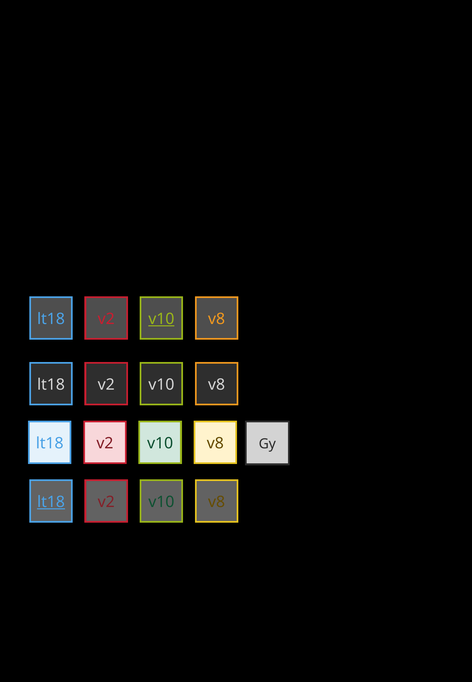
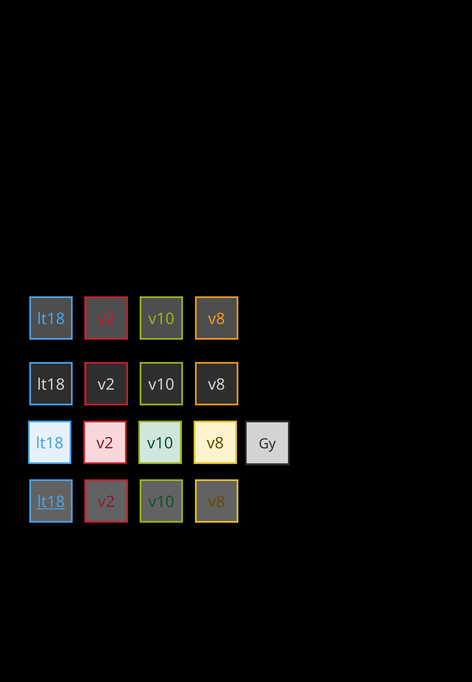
v10 underline: present -> none (161, 319)
